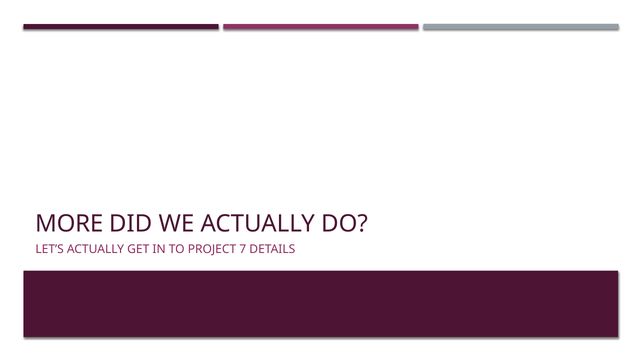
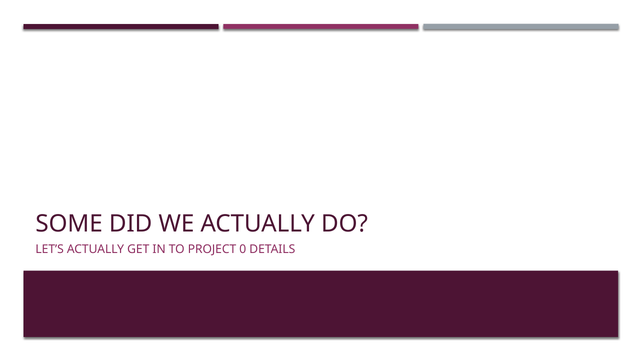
MORE: MORE -> SOME (69, 224)
7: 7 -> 0 (243, 250)
